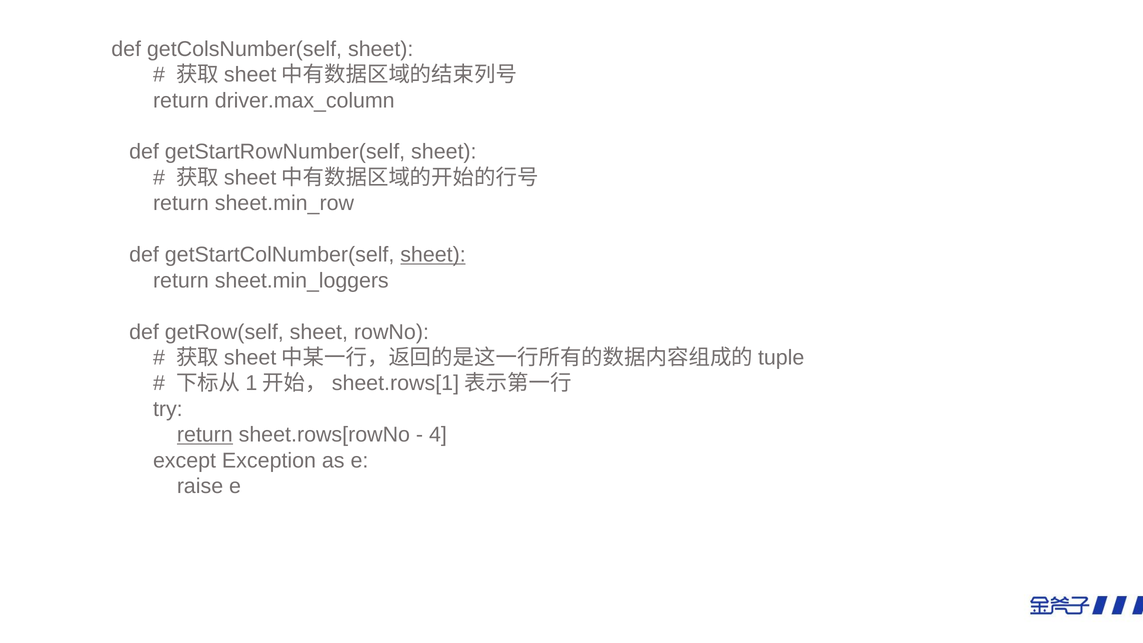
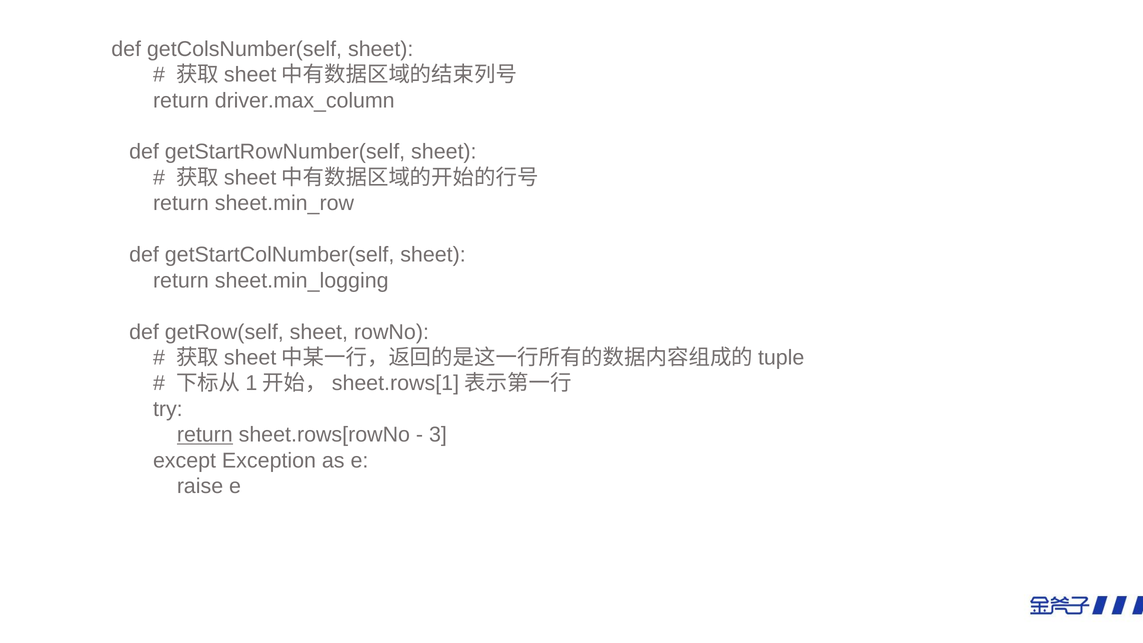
sheet underline: present -> none (433, 255)
sheet.min_loggers: sheet.min_loggers -> sheet.min_logging (302, 280)
4: 4 -> 3 (438, 435)
